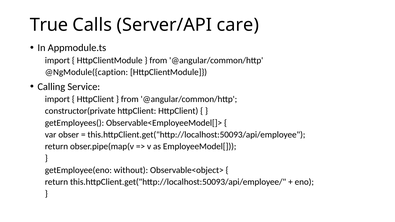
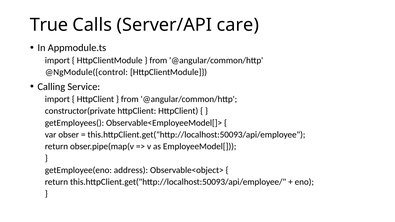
@NgModule({caption: @NgModule({caption -> @NgModule({control (86, 72)
without: without -> address (131, 170)
